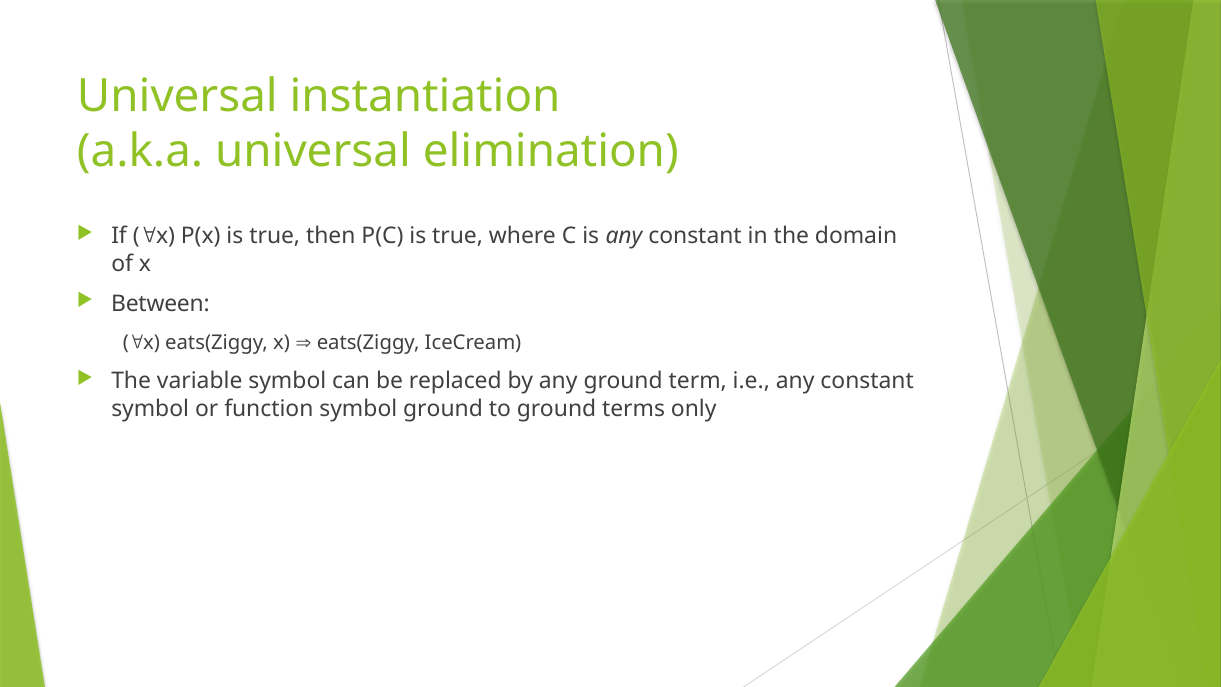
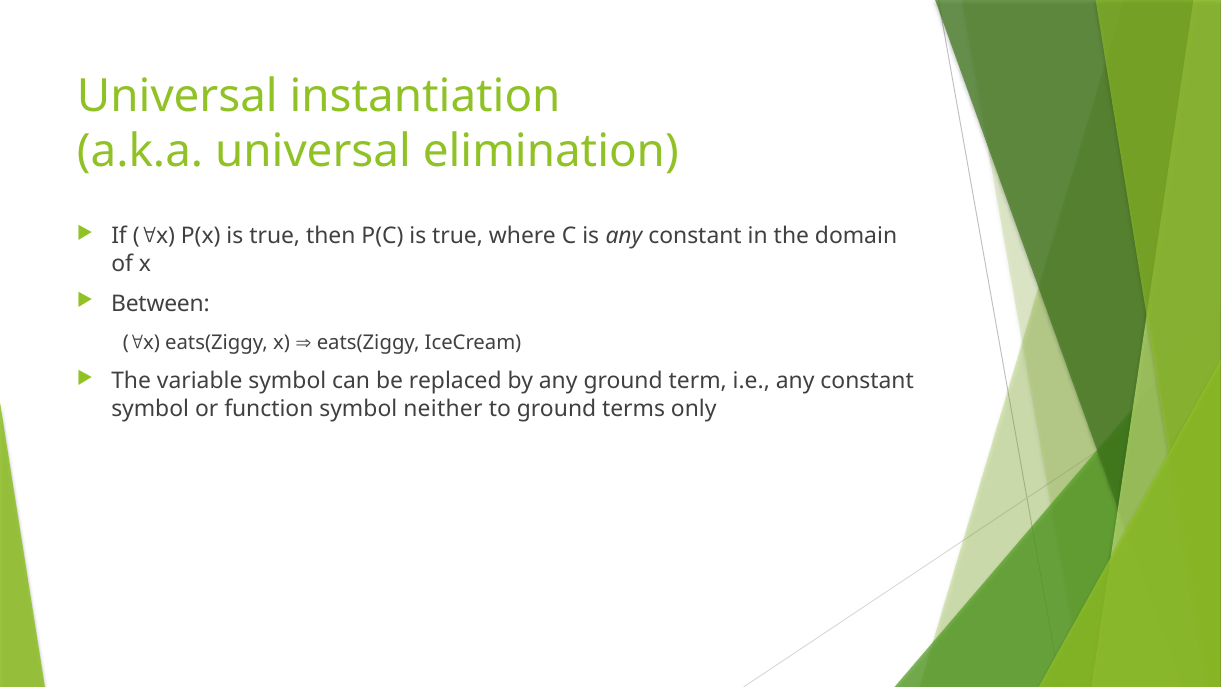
symbol ground: ground -> neither (443, 409)
